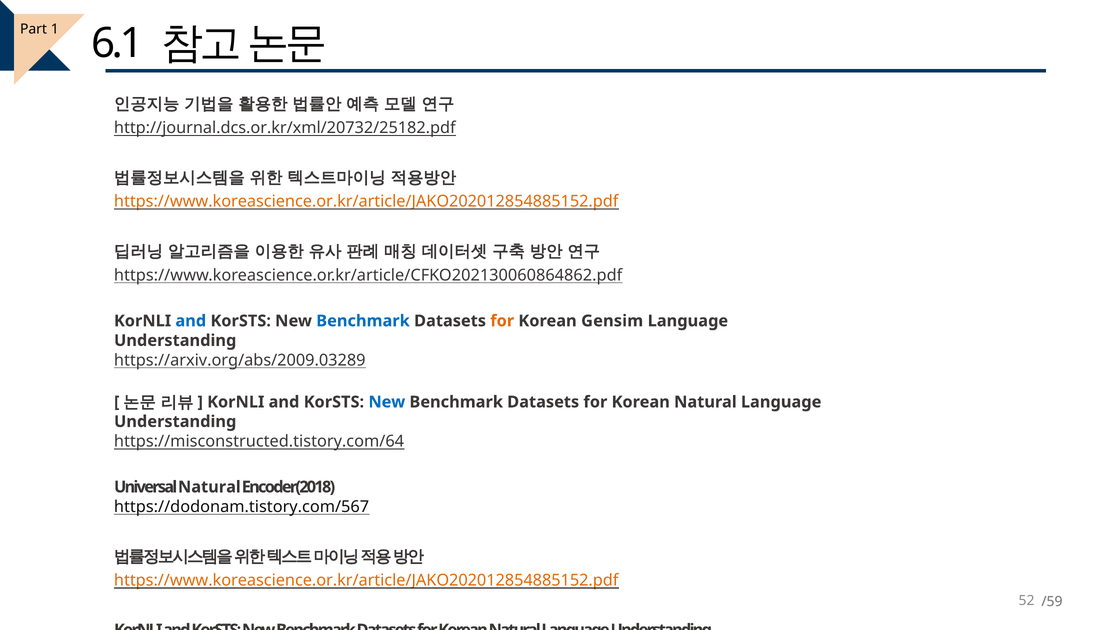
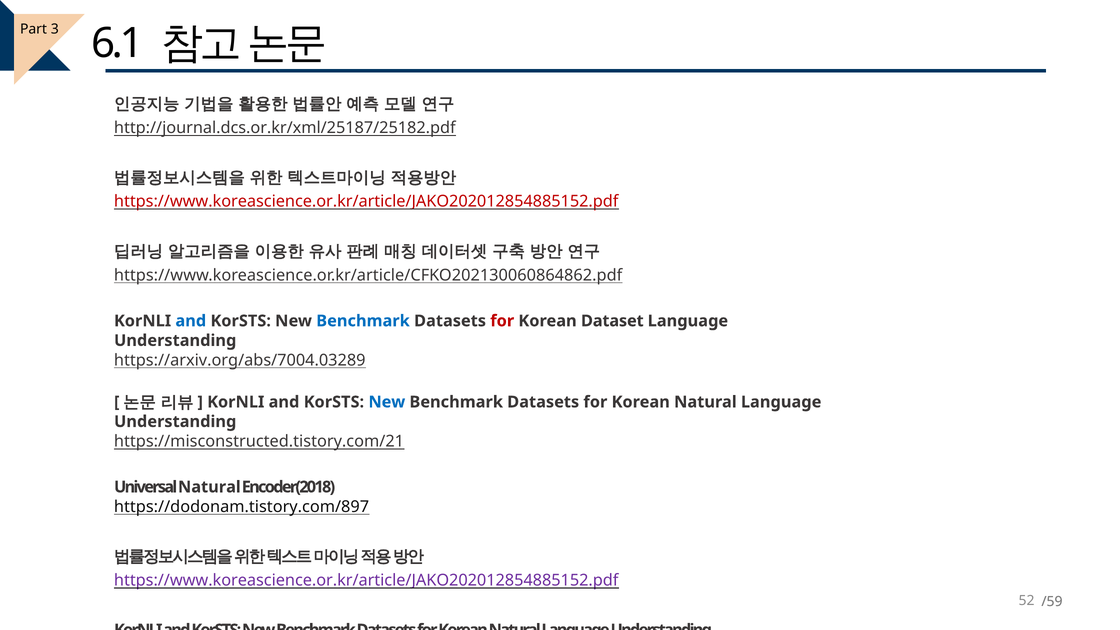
1: 1 -> 3 (55, 29)
http://journal.dcs.or.kr/xml/20732/25182.pdf: http://journal.dcs.or.kr/xml/20732/25182.pdf -> http://journal.dcs.or.kr/xml/25187/25182.pdf (285, 128)
https://www.koreascience.or.kr/article/JAKO202012854885152.pdf colour: orange -> red (366, 201)
for colour: orange -> red (502, 321)
Gensim: Gensim -> Dataset (612, 321)
https://arxiv.org/abs/2009.03289: https://arxiv.org/abs/2009.03289 -> https://arxiv.org/abs/7004.03289 (240, 360)
https://misconstructed.tistory.com/64: https://misconstructed.tistory.com/64 -> https://misconstructed.tistory.com/21 (259, 441)
https://dodonam.tistory.com/567: https://dodonam.tistory.com/567 -> https://dodonam.tistory.com/897 (242, 507)
https://www.koreascience.or.kr/article/JAKO202012854885152.pdf colour: orange -> purple (366, 580)
